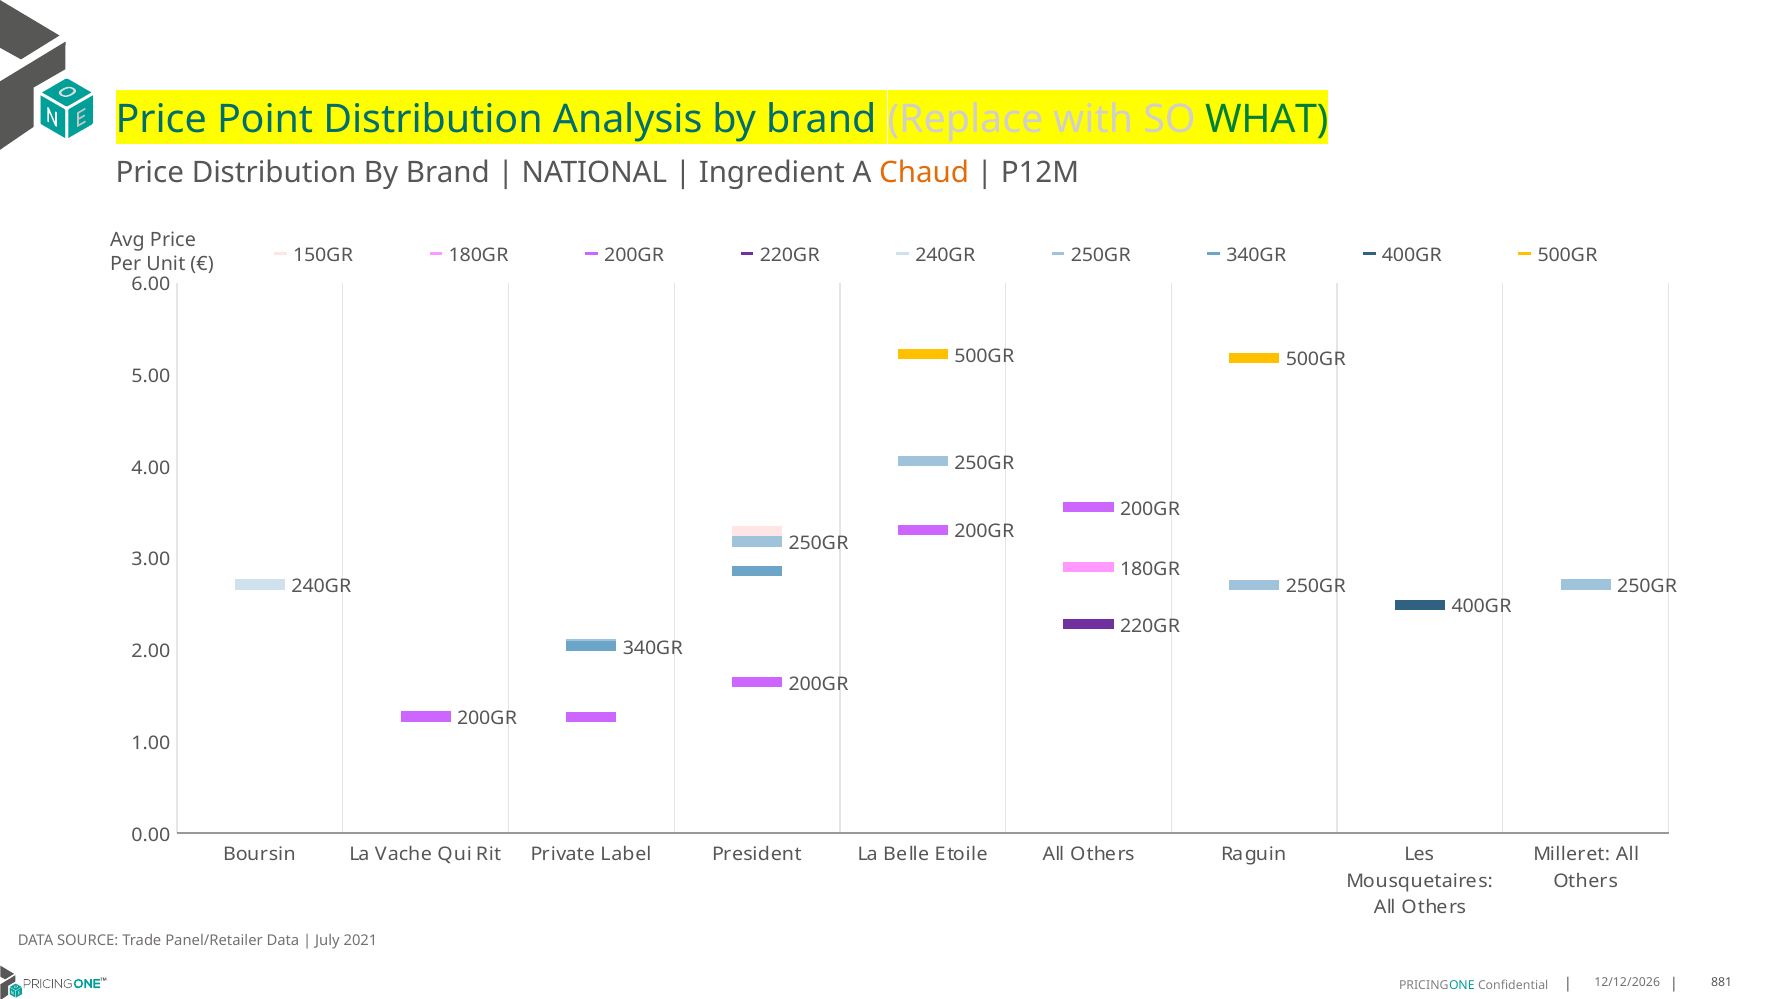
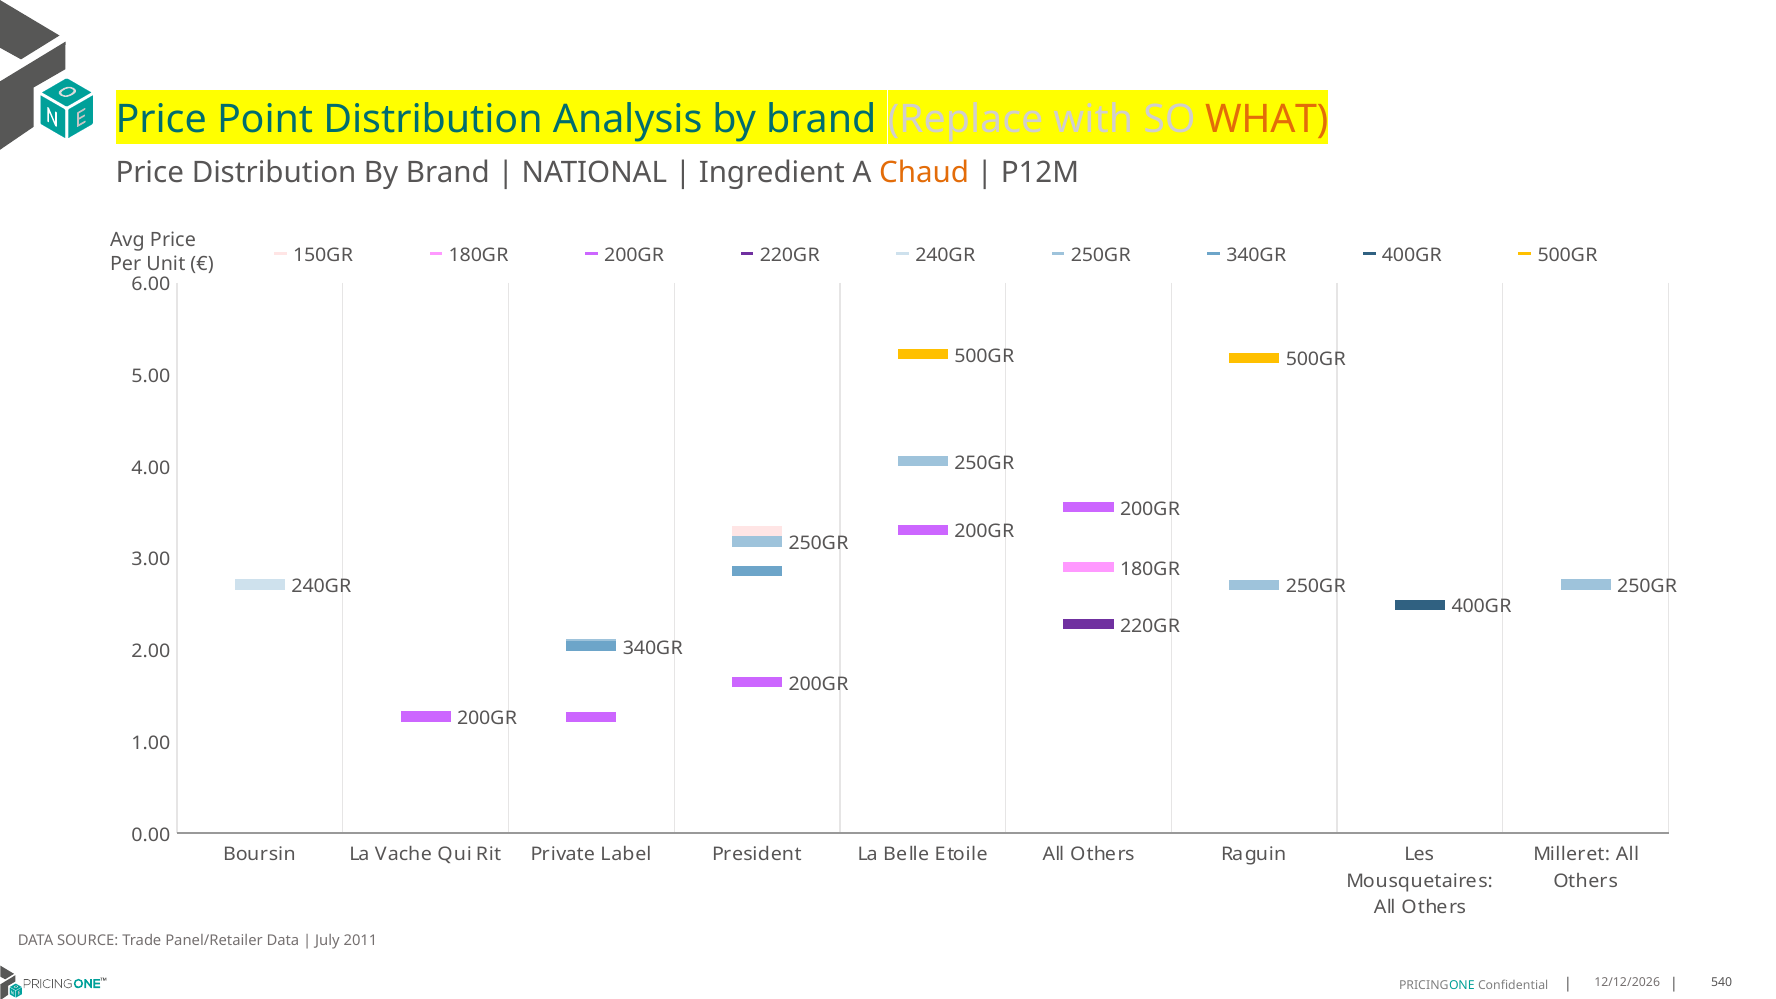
WHAT colour: green -> orange (1267, 119)
2021: 2021 -> 2011 (361, 941)
881: 881 -> 540 (1722, 982)
